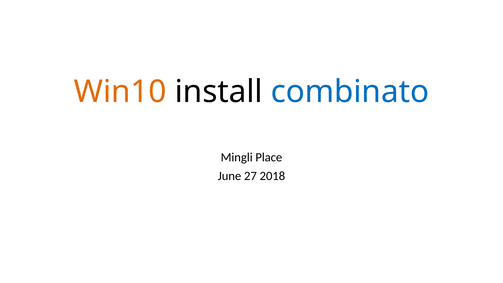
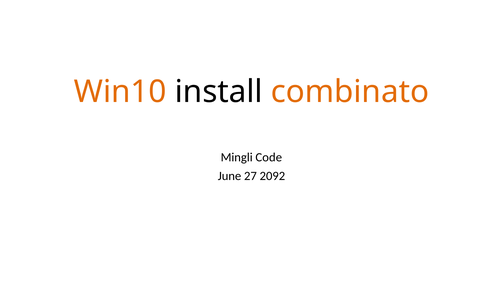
combinato colour: blue -> orange (350, 92)
Place: Place -> Code (269, 157)
2018: 2018 -> 2092 (272, 176)
